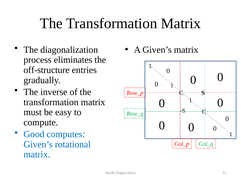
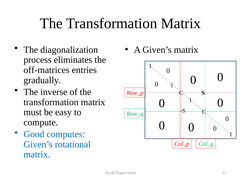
off-structure: off-structure -> off-matrices (46, 70)
